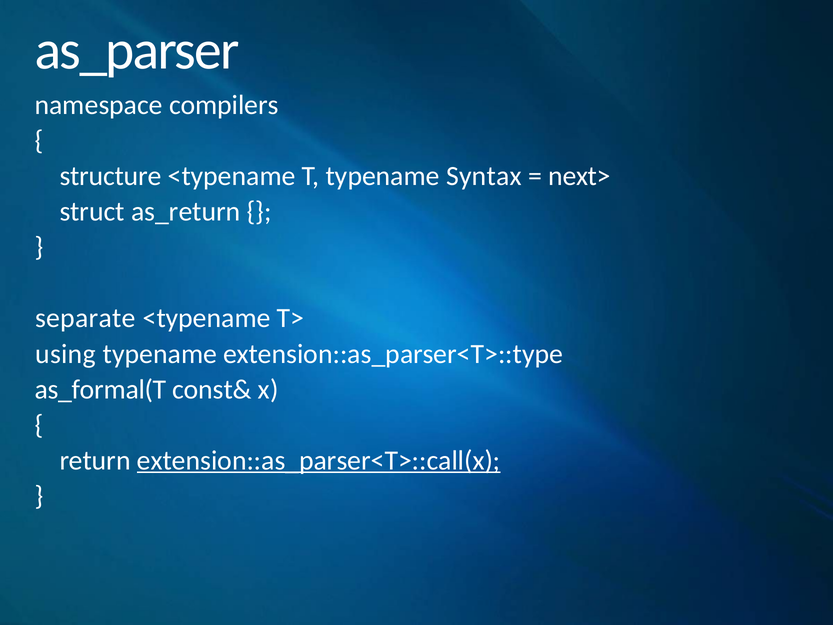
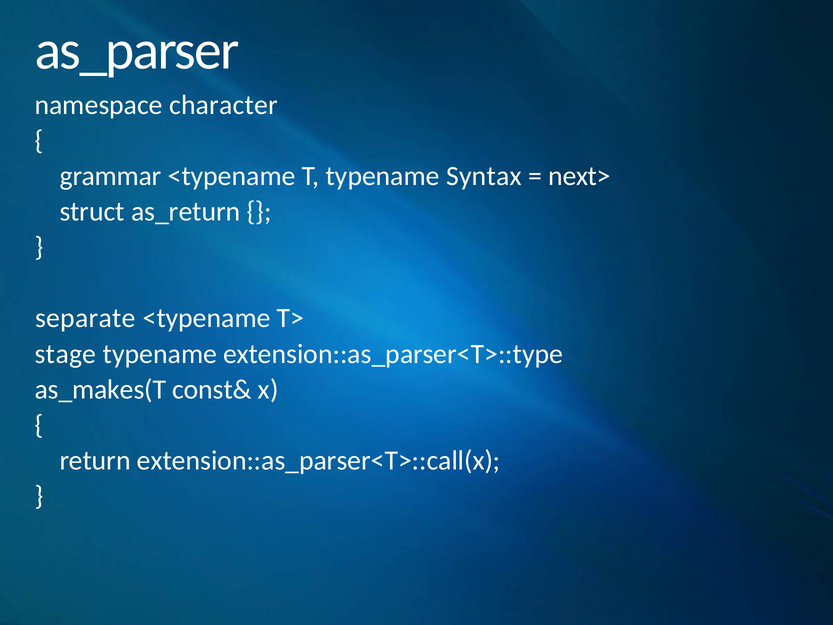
compilers: compilers -> character (224, 105)
structure: structure -> grammar (111, 176)
using: using -> stage (66, 354)
as_formal(T: as_formal(T -> as_makes(T (100, 389)
extension::as_parser<T>::call(x underline: present -> none (319, 460)
